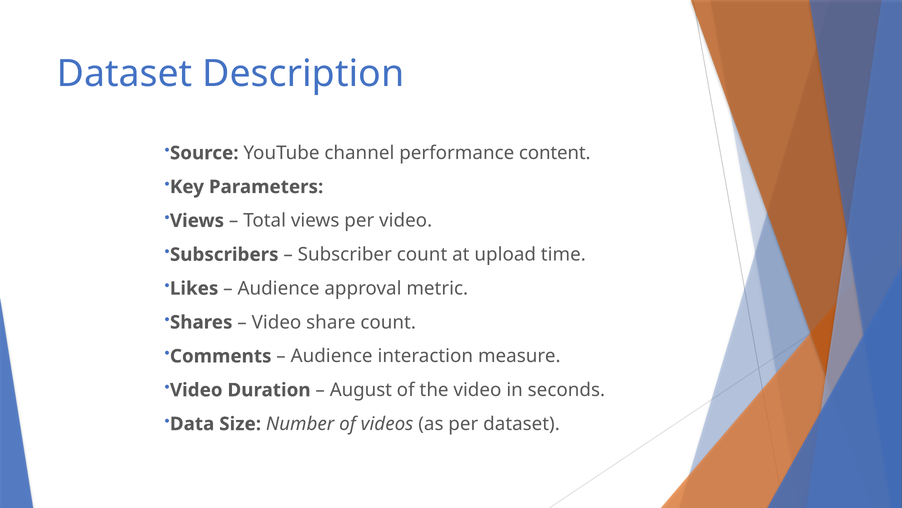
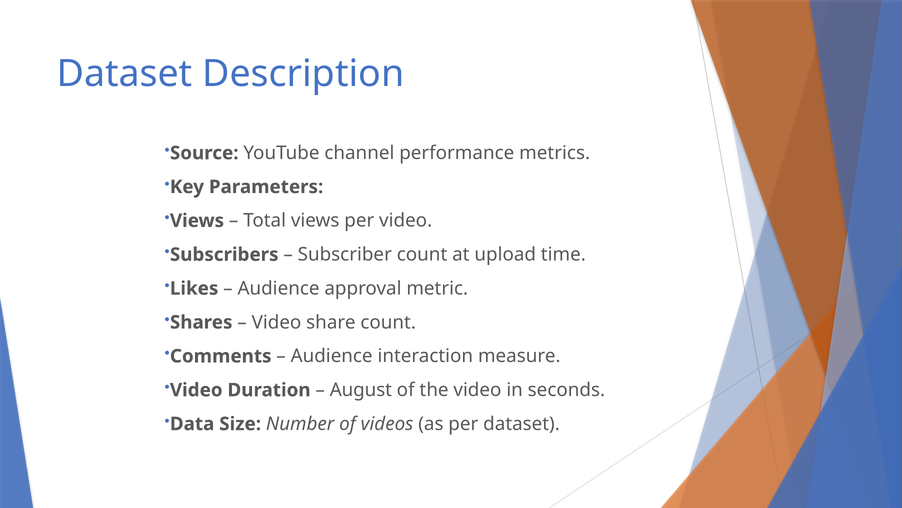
content: content -> metrics (555, 153)
